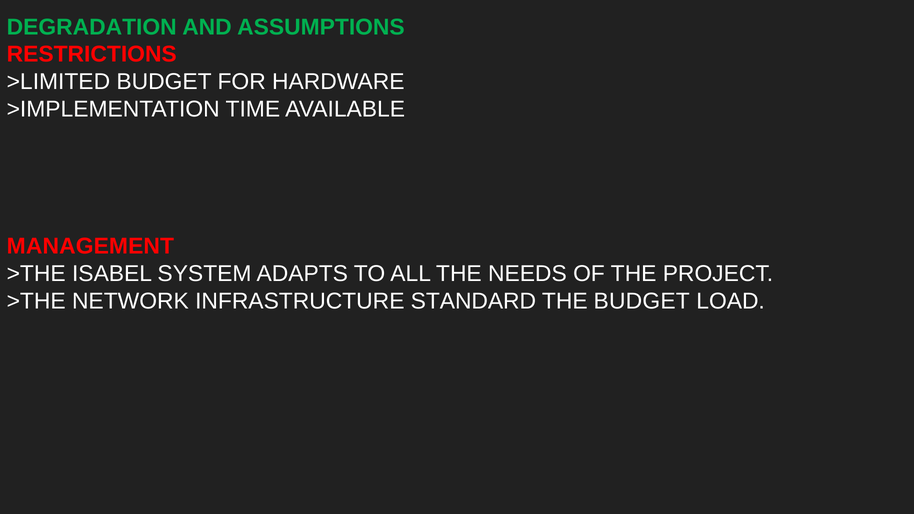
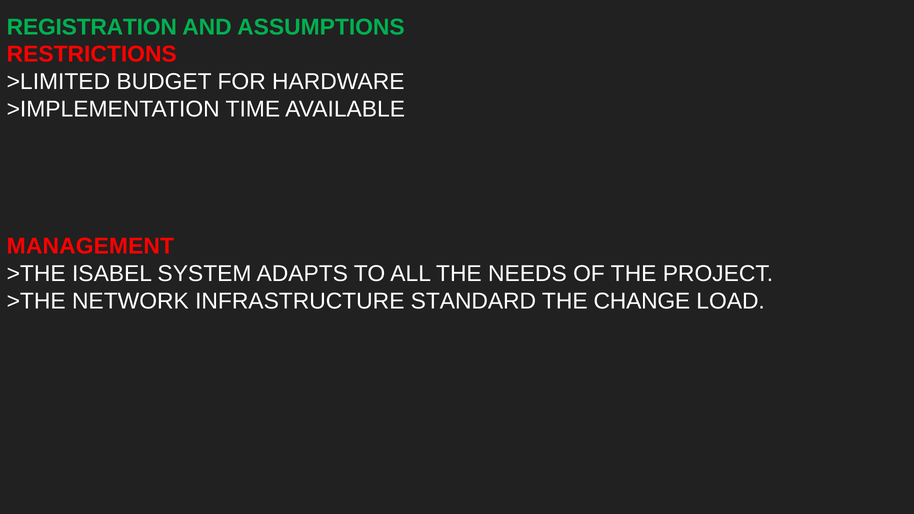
DEGRADATION: DEGRADATION -> REGISTRATION (92, 27)
THE BUDGET: BUDGET -> CHANGE (642, 301)
